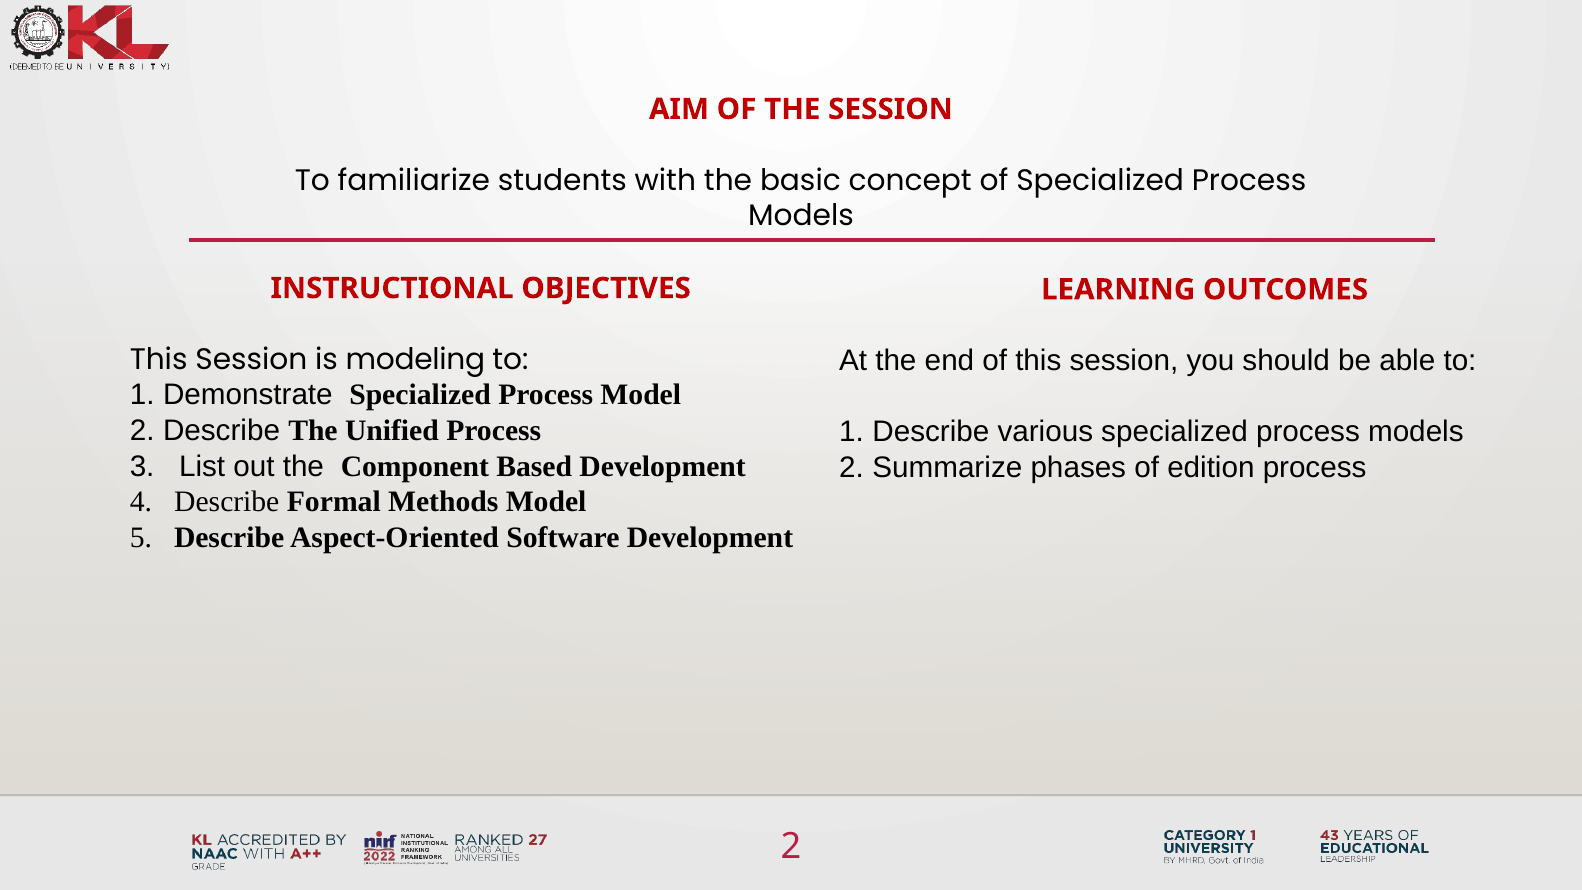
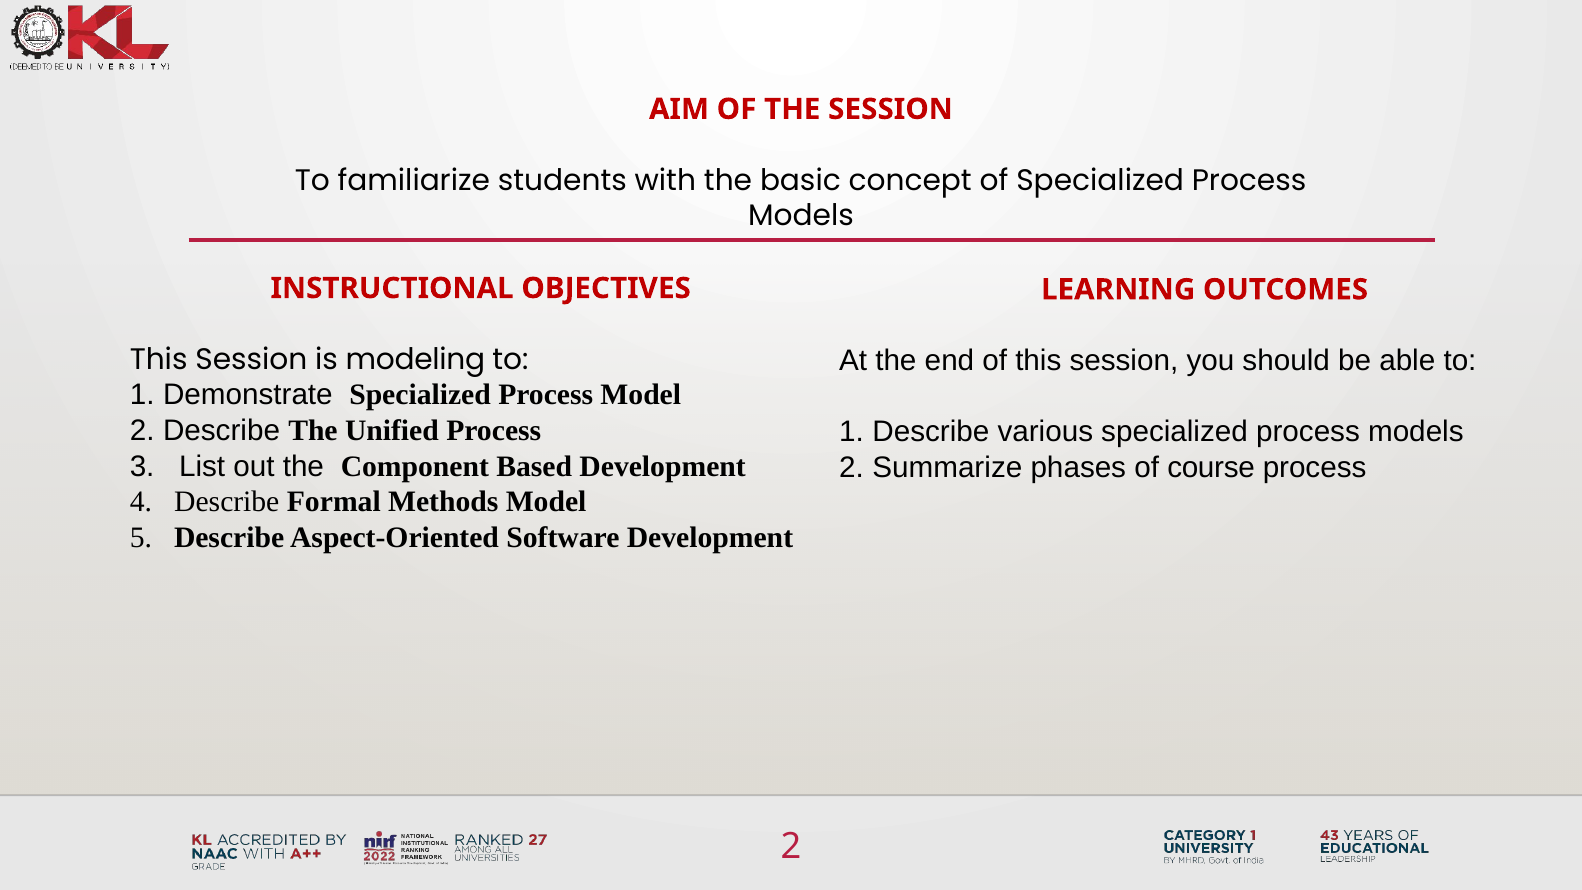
edition: edition -> course (1211, 468)
